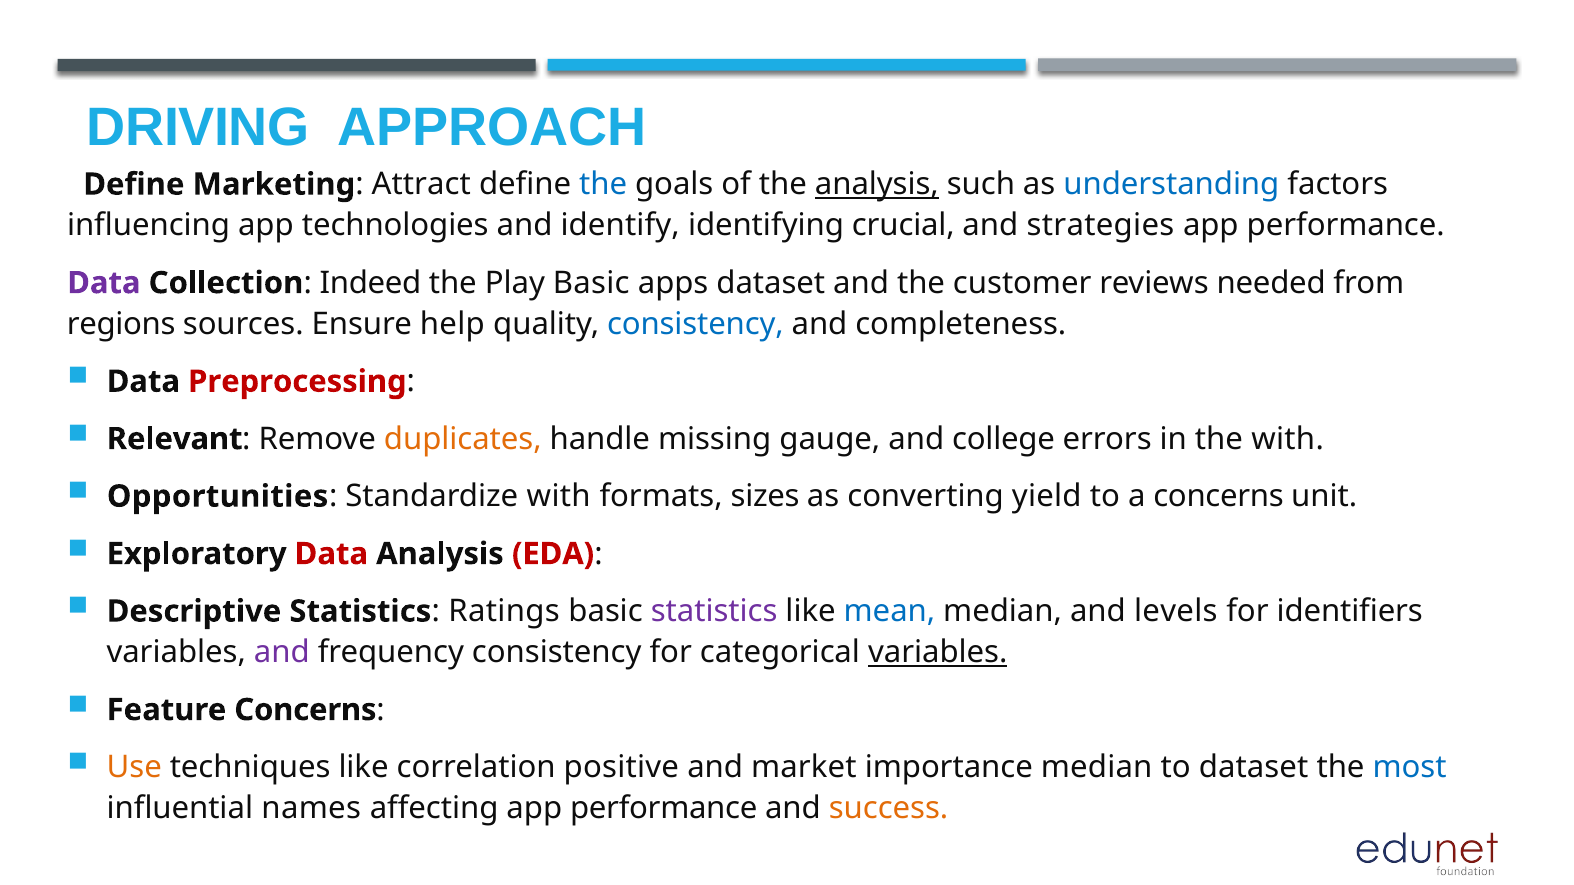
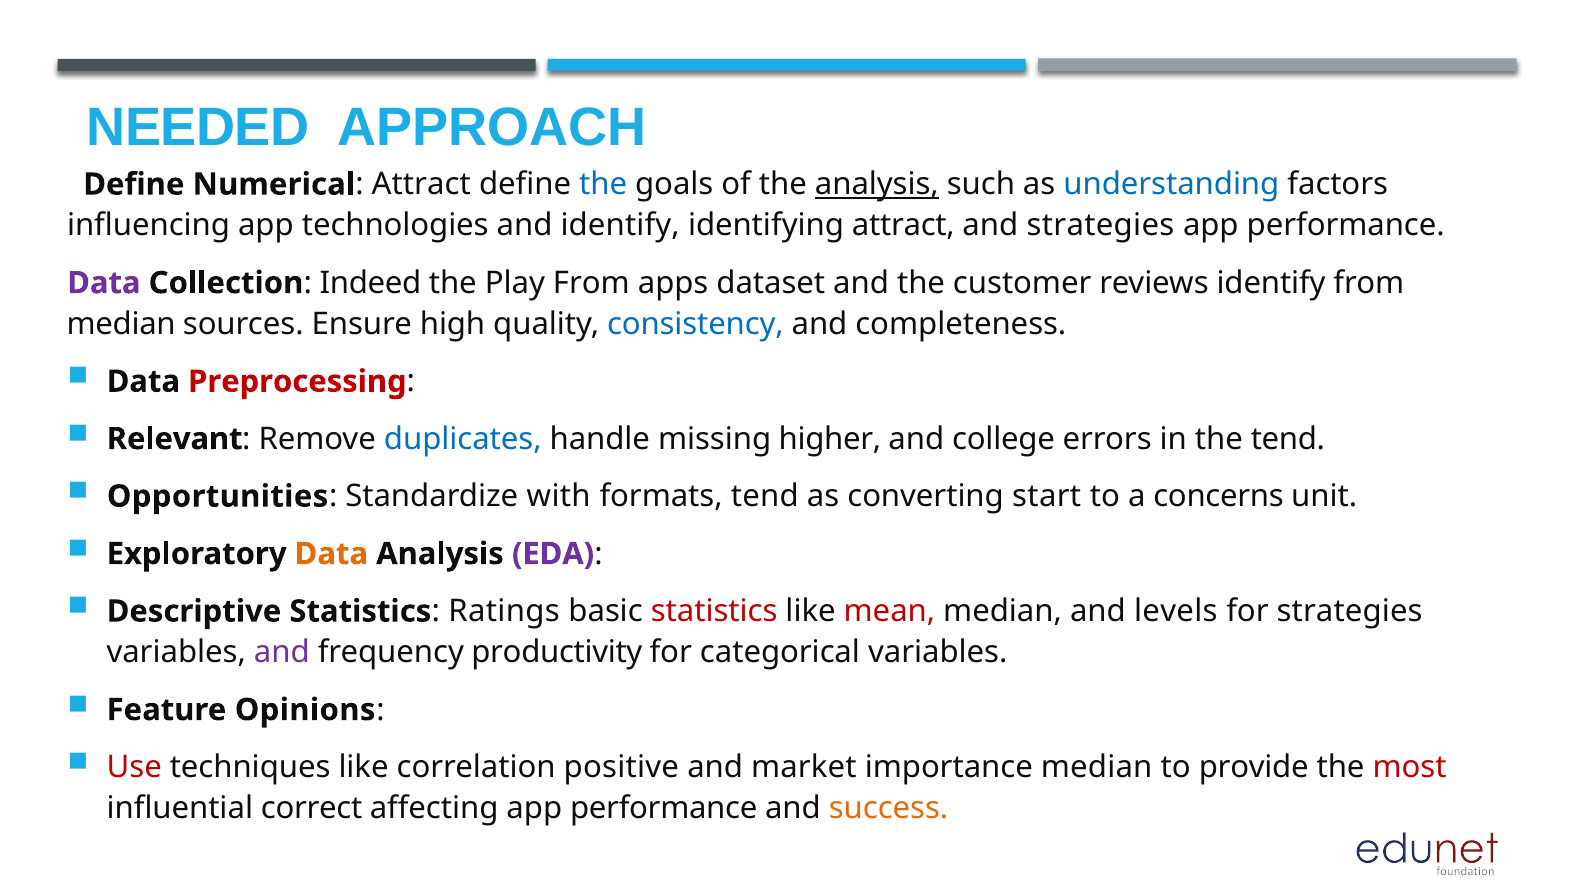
DRIVING: DRIVING -> NEEDED (198, 128)
Marketing: Marketing -> Numerical (274, 185)
identifying crucial: crucial -> attract (903, 226)
Play Basic: Basic -> From (591, 283)
reviews needed: needed -> identify (1271, 283)
regions: regions -> median (121, 324)
help: help -> high (453, 324)
duplicates colour: orange -> blue (463, 439)
gauge: gauge -> higher (830, 439)
the with: with -> tend (1288, 439)
formats sizes: sizes -> tend (765, 497)
yield: yield -> start (1047, 497)
Data colour: red -> orange (331, 554)
EDA colour: red -> purple (553, 554)
statistics colour: purple -> red (714, 612)
mean colour: blue -> red (889, 612)
for identifiers: identifiers -> strategies (1350, 612)
frequency consistency: consistency -> productivity (557, 653)
variables underline: present -> none (938, 653)
Feature Concerns: Concerns -> Opinions (305, 710)
Use colour: orange -> red (134, 768)
to dataset: dataset -> provide (1254, 768)
most colour: blue -> red (1410, 768)
names: names -> correct (312, 809)
